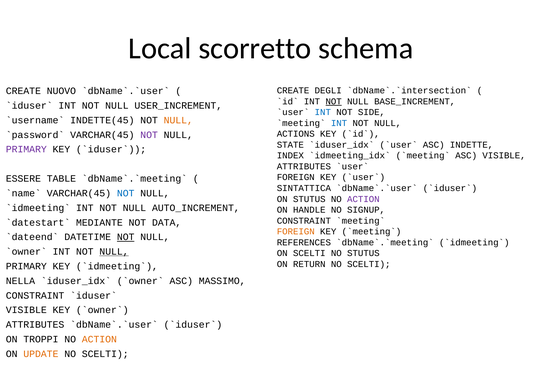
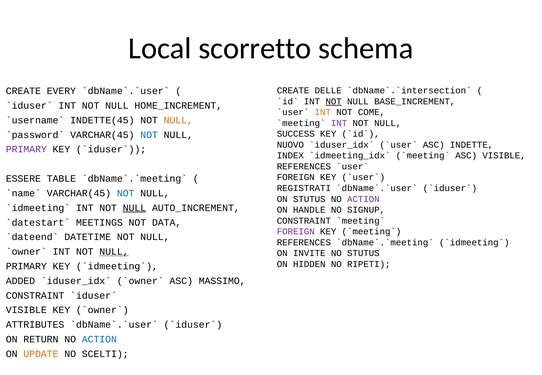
DEGLI: DEGLI -> DELLE (328, 91)
NUOVO: NUOVO -> EVERY (61, 91)
USER_INCREMENT: USER_INCREMENT -> HOME_INCREMENT (178, 106)
INT colour: blue -> orange (323, 112)
SIDE: SIDE -> COME (372, 112)
INT colour: blue -> purple (339, 123)
ACTIONS: ACTIONS -> SUCCESS (296, 134)
NOT colour: purple -> blue (149, 135)
STATE: STATE -> NUOVO (290, 145)
ATTRIBUTES: ATTRIBUTES -> REFERENCES (304, 167)
SINTATTICA: SINTATTICA -> REGISTRATI (304, 188)
NULL underline: none -> present (134, 208)
MEDIANTE: MEDIANTE -> MEETINGS (99, 223)
FOREIGN colour: orange -> purple (296, 232)
NOT underline: present -> none (126, 237)
ON SCELTI: SCELTI -> INVITE (309, 253)
RETURN: RETURN -> HIDDEN (309, 264)
SCELTI: SCELTI -> RIPETI (369, 264)
NELLA: NELLA -> ADDED (20, 281)
TROPPI: TROPPI -> RETURN (41, 340)
ACTION colour: orange -> blue (99, 340)
